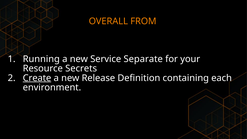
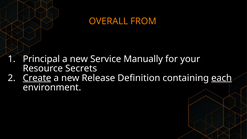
Running: Running -> Principal (41, 59)
Separate: Separate -> Manually (143, 59)
each underline: none -> present (222, 78)
